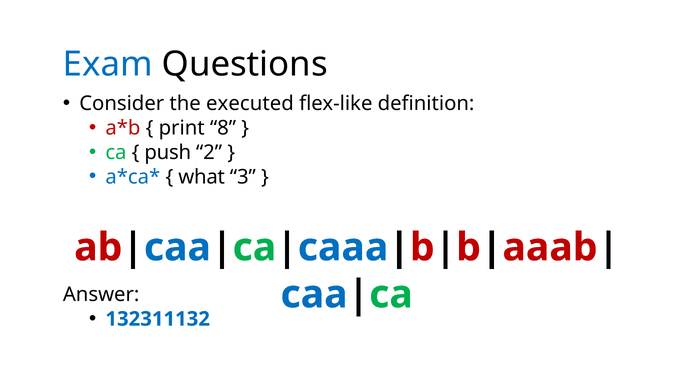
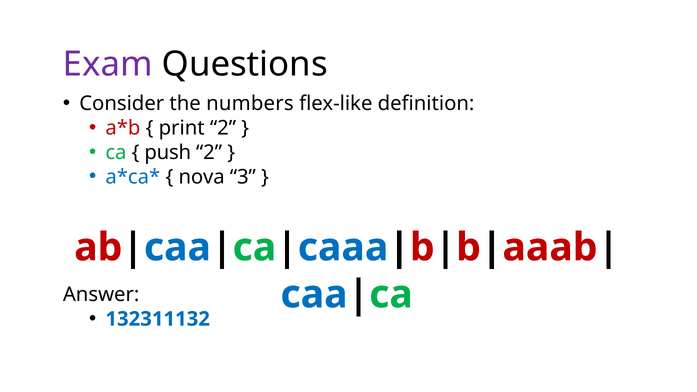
Exam colour: blue -> purple (108, 64)
executed: executed -> numbers (250, 104)
print 8: 8 -> 2 (223, 128)
what: what -> nova (202, 177)
